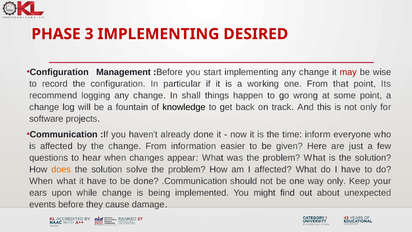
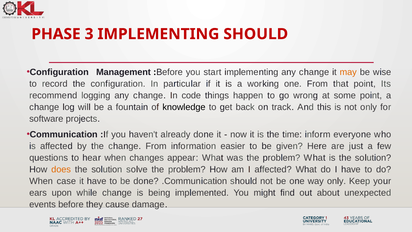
IMPLEMENTING DESIRED: DESIRED -> SHOULD (256, 34)
may colour: red -> orange (348, 72)
shall: shall -> code (191, 95)
When what: what -> case (66, 181)
